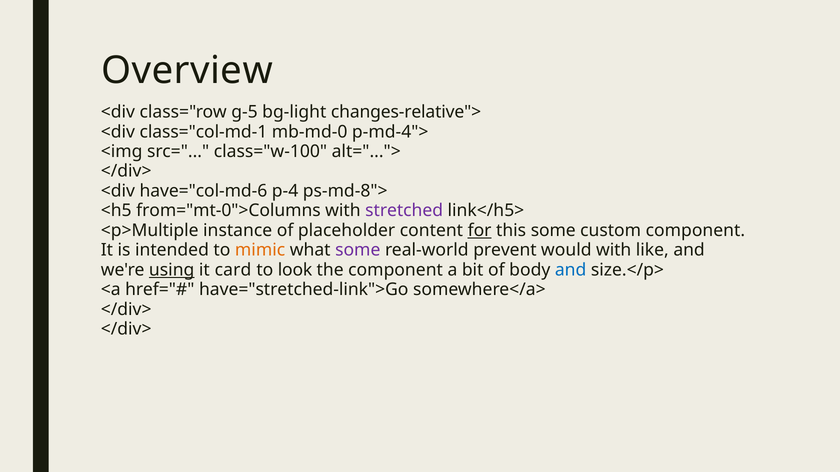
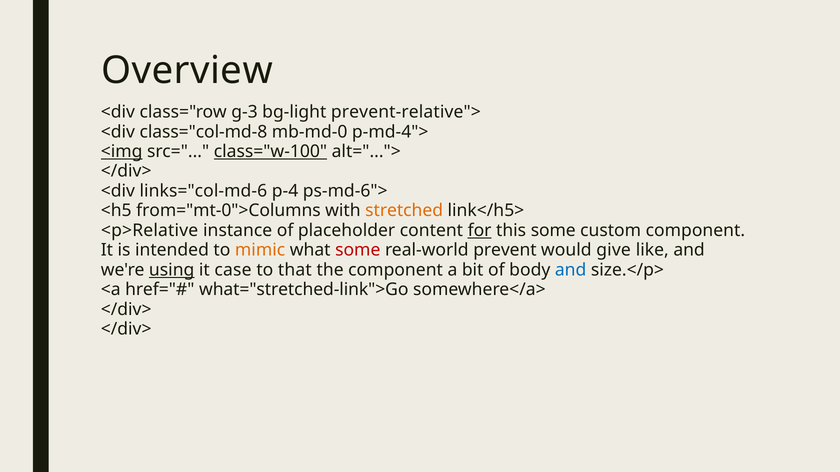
g-5: g-5 -> g-3 (244, 112)
changes-relative">: changes-relative"> -> prevent-relative"> (406, 112)
class="col-md-1: class="col-md-1 -> class="col-md-8 (203, 132)
<img underline: none -> present (122, 152)
class="w-100 underline: none -> present (270, 152)
have="col-md-6: have="col-md-6 -> links="col-md-6 (203, 191)
ps-md-8">: ps-md-8"> -> ps-md-6"> (345, 191)
stretched colour: purple -> orange (404, 211)
<p>Multiple: <p>Multiple -> <p>Relative (150, 231)
some colour: purple -> red (358, 250)
would with: with -> give (614, 250)
card: card -> case (233, 270)
look: look -> that (295, 270)
have="stretched-link">Go: have="stretched-link">Go -> what="stretched-link">Go (304, 290)
